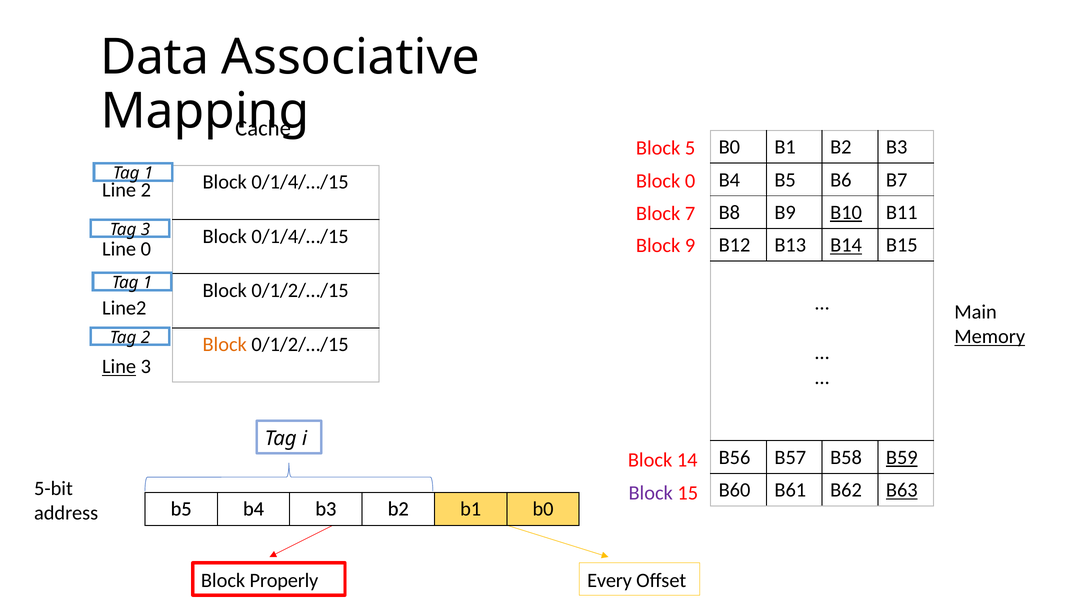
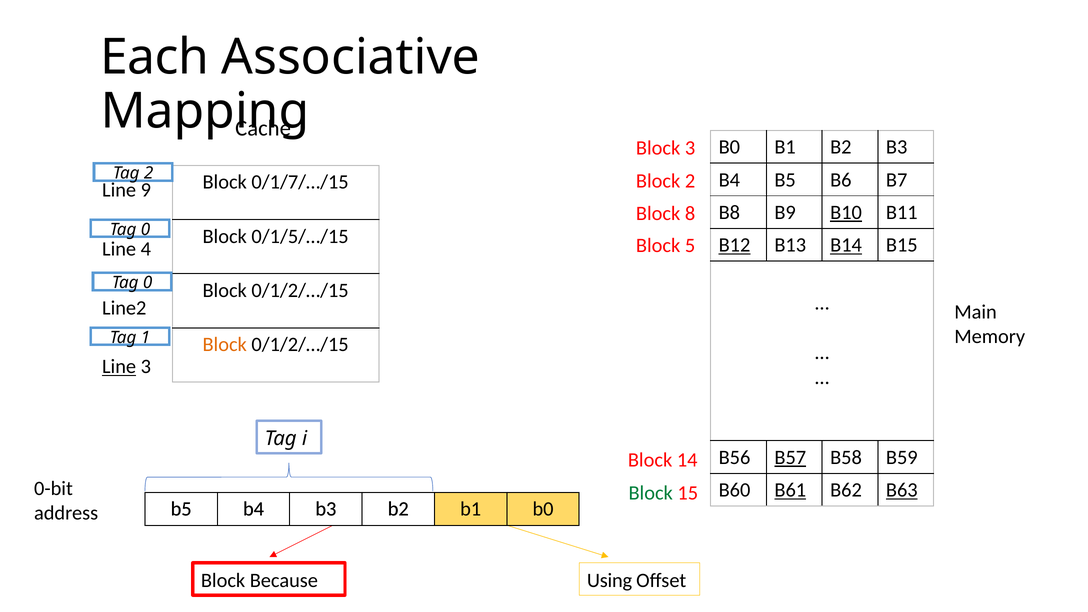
Data: Data -> Each (155, 57)
Block 5: 5 -> 3 (690, 148)
1: 1 -> 2 (149, 173)
Block 0: 0 -> 2 (690, 181)
0/1/4/…/15: 0/1/4/…/15 -> 0/1/7/…/15 (300, 182)
Line 2: 2 -> 9 (146, 190)
7: 7 -> 8 (690, 213)
3: 3 -> 0 (145, 229)
0/1/4/…/15: 0/1/4/…/15 -> 0/1/5/…/15 (300, 236)
B12 underline: none -> present (735, 245)
9: 9 -> 5 (690, 246)
Line 0: 0 -> 4 (146, 249)
1: 1 -> 0 (148, 283)
Memory underline: present -> none (990, 337)
Tag 2: 2 -> 1 (145, 337)
B57 underline: none -> present (790, 457)
B59 underline: present -> none (902, 457)
5-bit: 5-bit -> 0-bit (53, 489)
B61 underline: none -> present (790, 490)
Block colour: purple -> green (651, 493)
Properly: Properly -> Because (284, 580)
Every: Every -> Using (610, 580)
